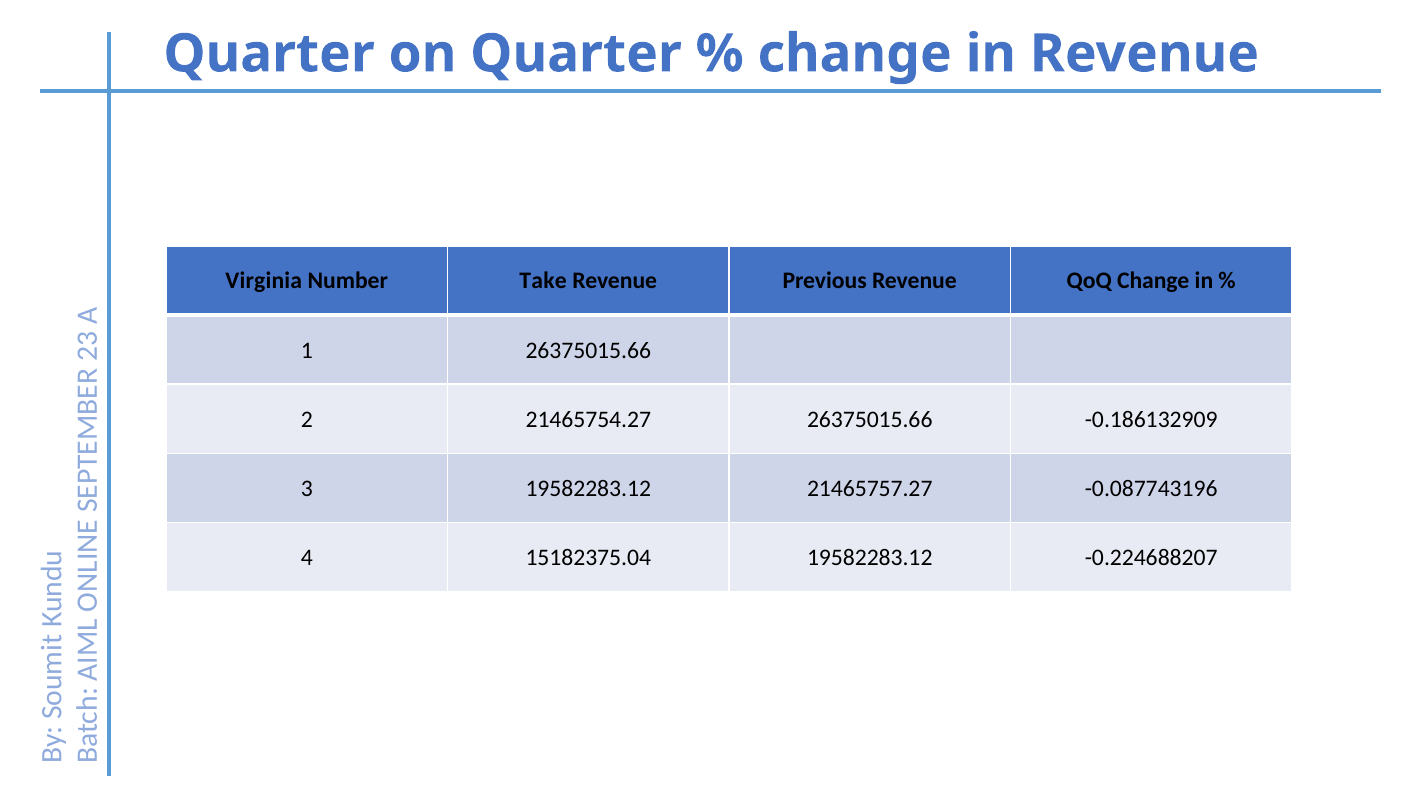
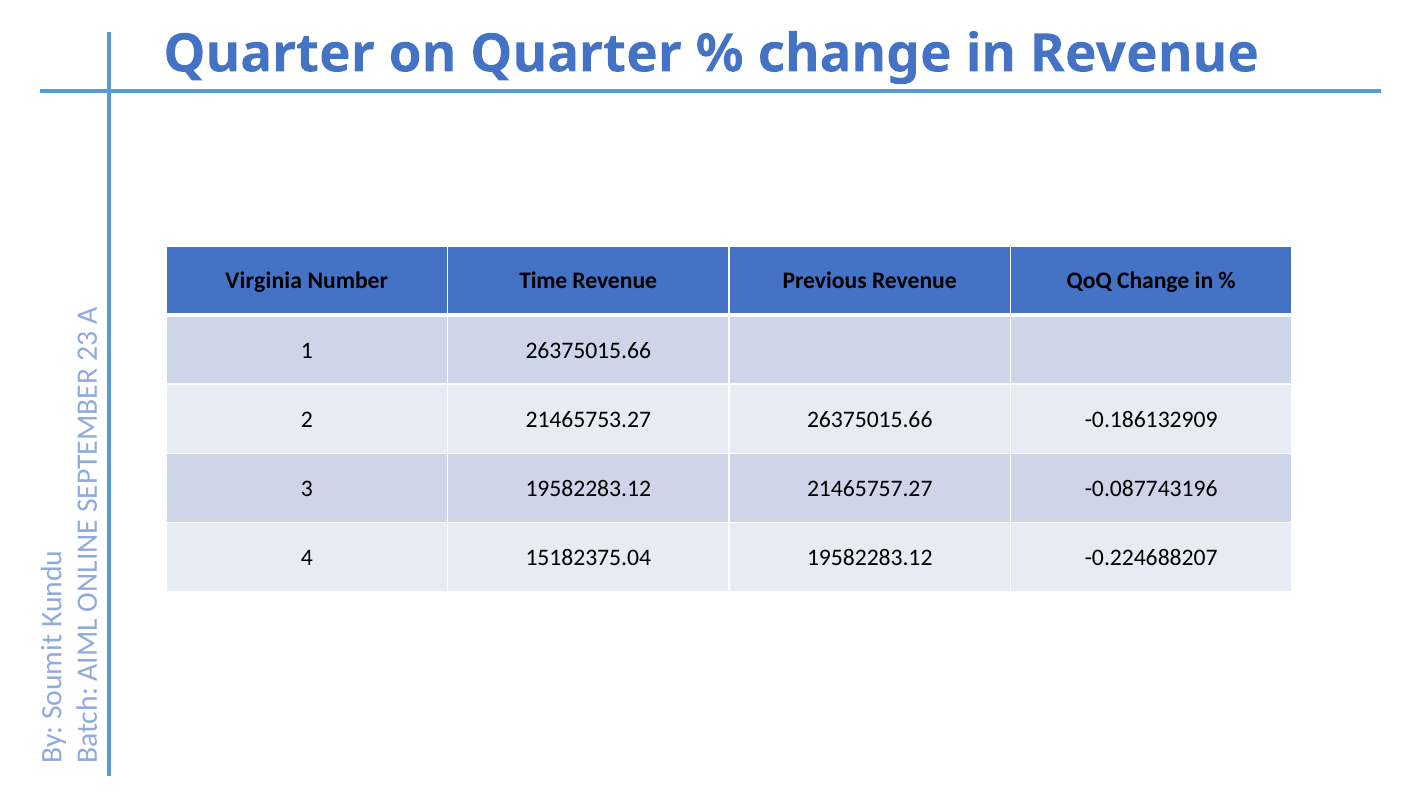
Take: Take -> Time (543, 281)
21465754.27: 21465754.27 -> 21465753.27 (588, 419)
